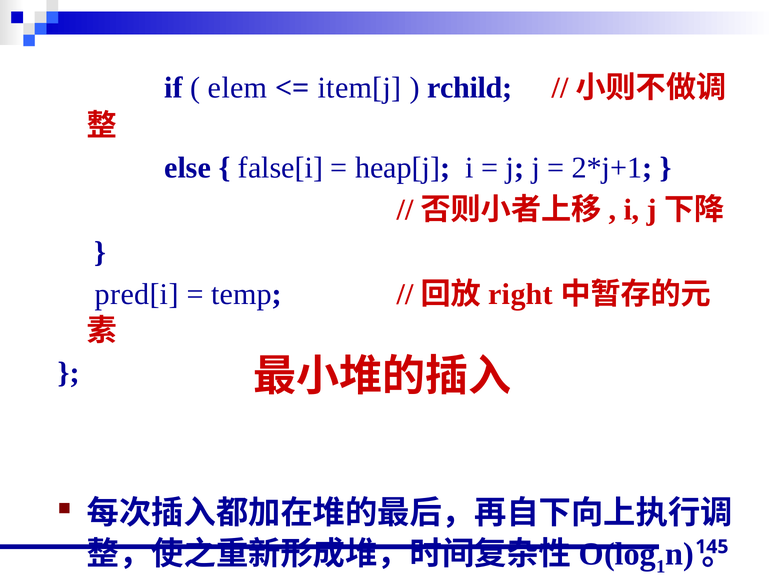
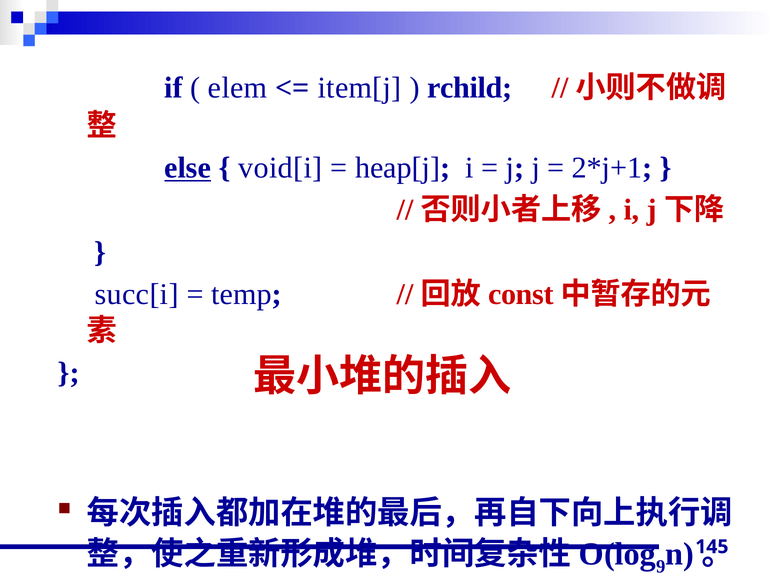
else underline: none -> present (188, 168)
false[i: false[i -> void[i (280, 168)
pred[i: pred[i -> succ[i (137, 295)
right: right -> const (521, 295)
1: 1 -> 9 (661, 567)
